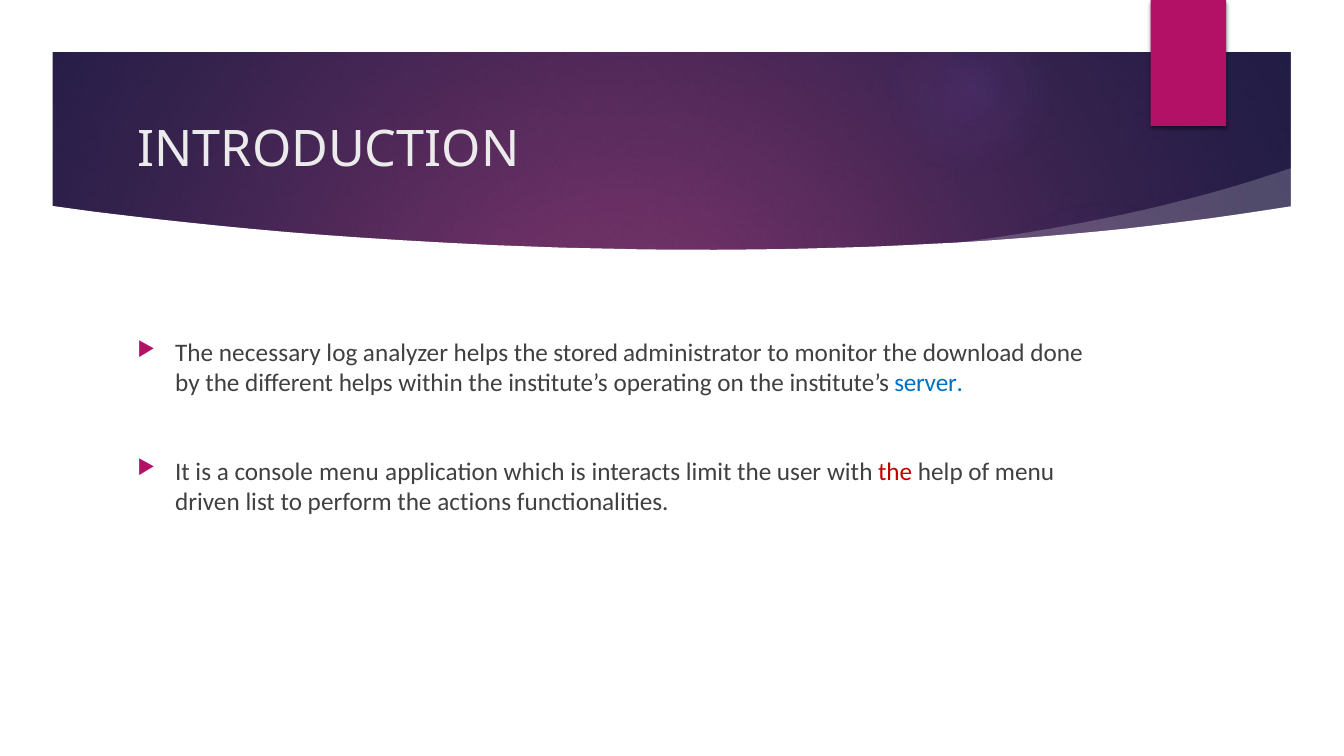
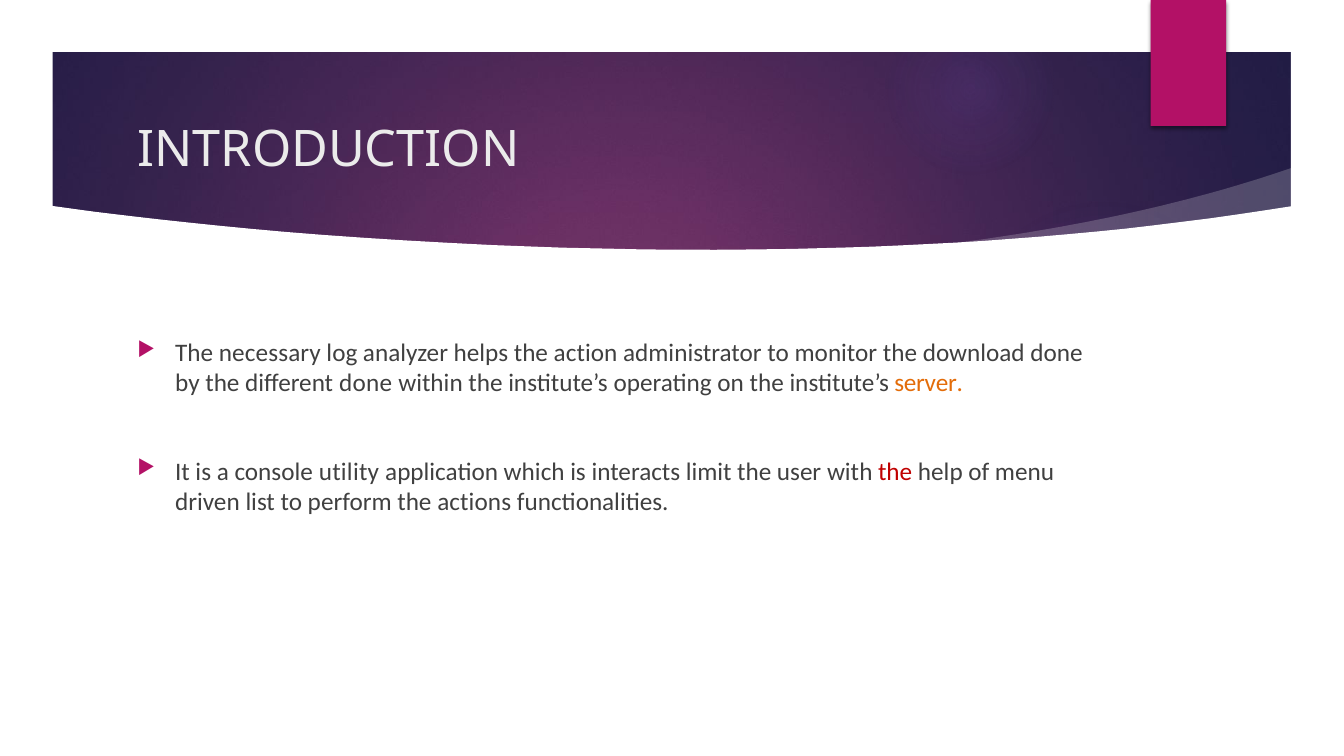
stored: stored -> action (586, 353)
different helps: helps -> done (366, 383)
server colour: blue -> orange (929, 383)
console menu: menu -> utility (349, 472)
